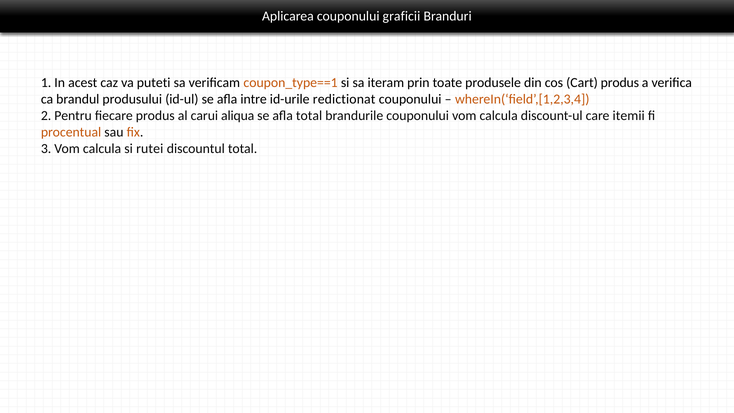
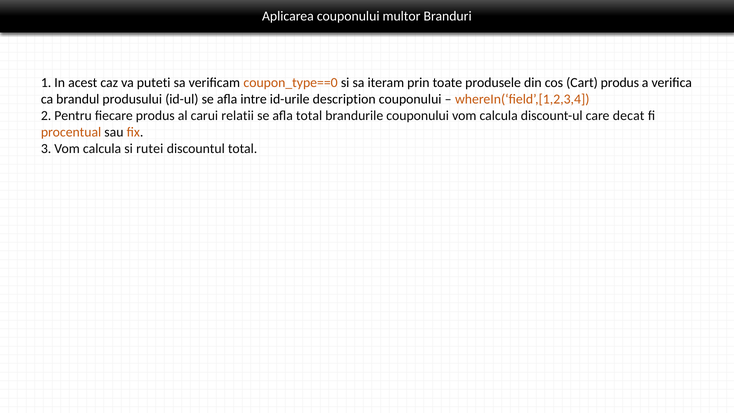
graficii: graficii -> multor (402, 16)
coupon_type==1: coupon_type==1 -> coupon_type==0 (291, 82)
redictionat: redictionat -> description (344, 99)
aliqua: aliqua -> relatii (238, 115)
itemii: itemii -> decat (629, 115)
